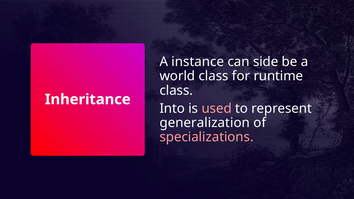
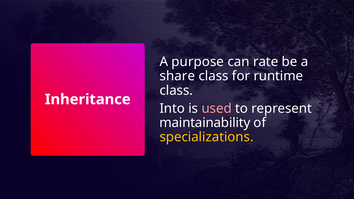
instance: instance -> purpose (198, 62)
side: side -> rate (266, 62)
world: world -> share (177, 76)
generalization: generalization -> maintainability (205, 123)
specializations colour: pink -> yellow (207, 137)
